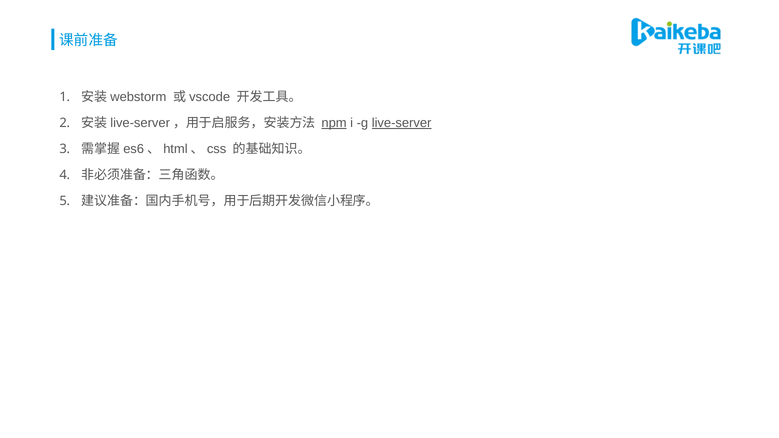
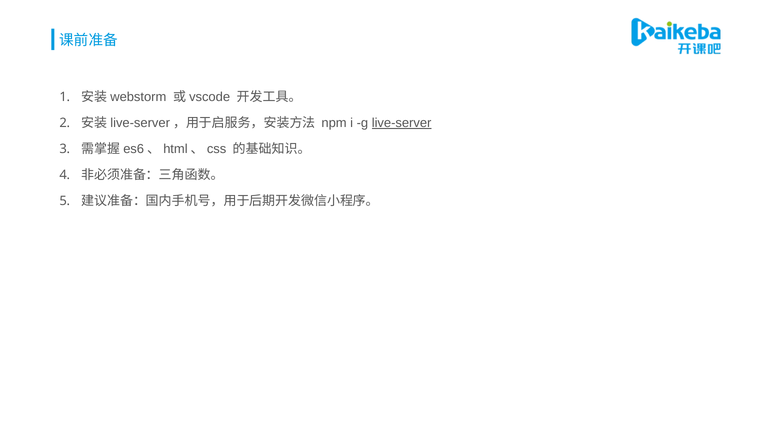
npm underline: present -> none (334, 123)
